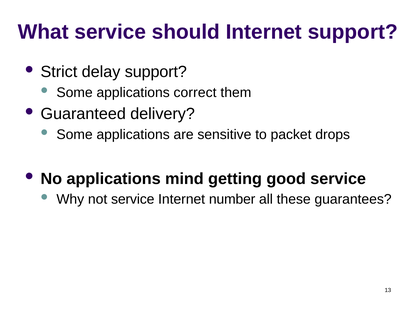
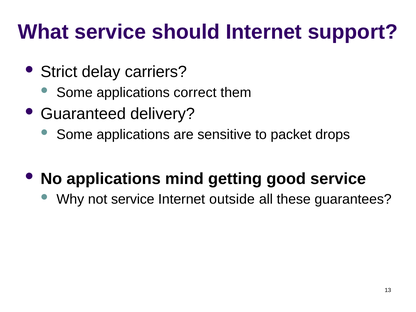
delay support: support -> carriers (156, 72)
number: number -> outside (232, 199)
